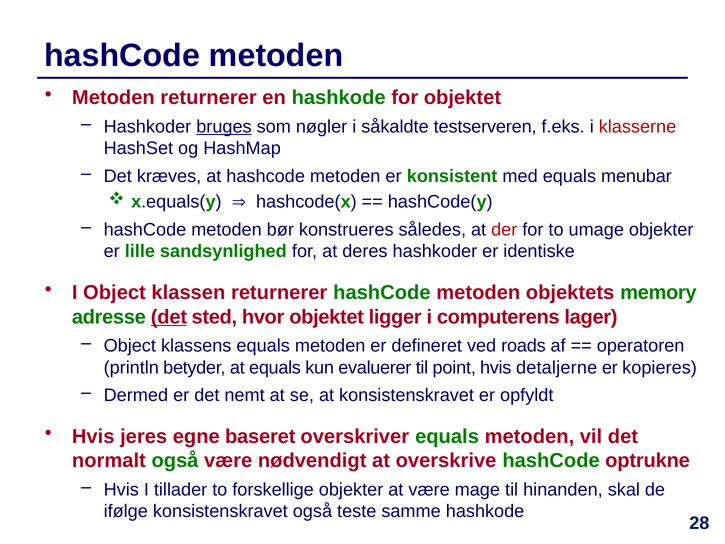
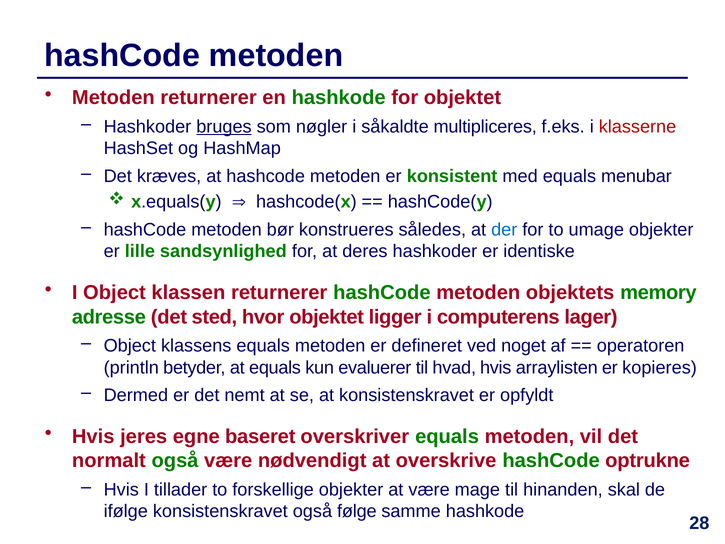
testserveren: testserveren -> multipliceres (485, 126)
der colour: red -> blue (504, 230)
det underline: present -> none (169, 317)
roads: roads -> noget (523, 346)
point: point -> hvad (454, 367)
detaljerne: detaljerne -> arraylisten (557, 367)
teste: teste -> følge (357, 511)
